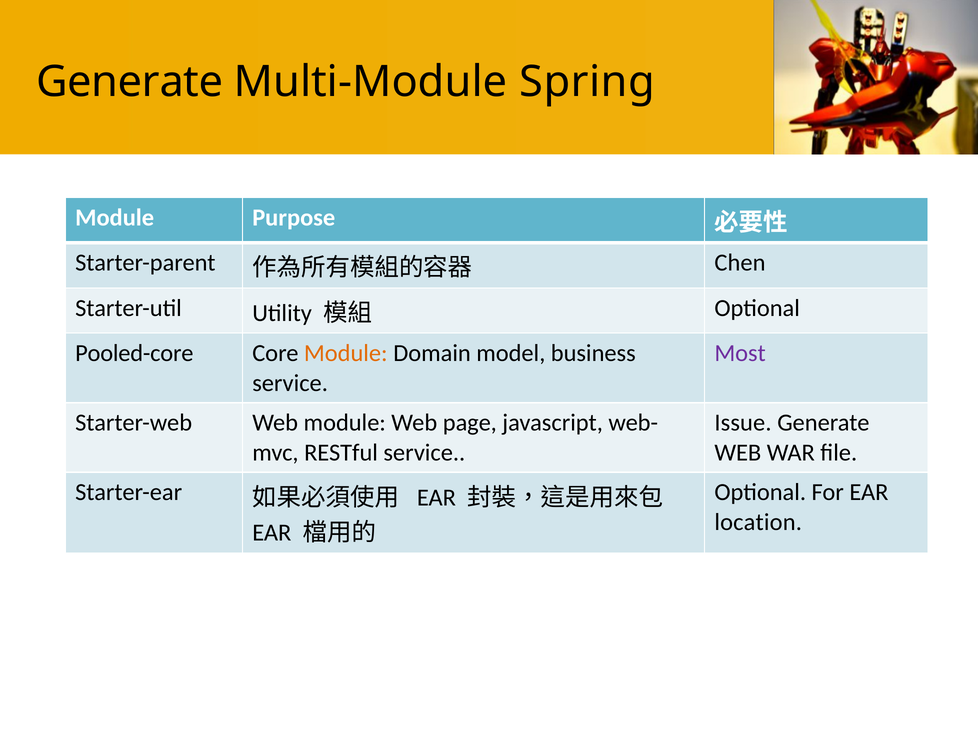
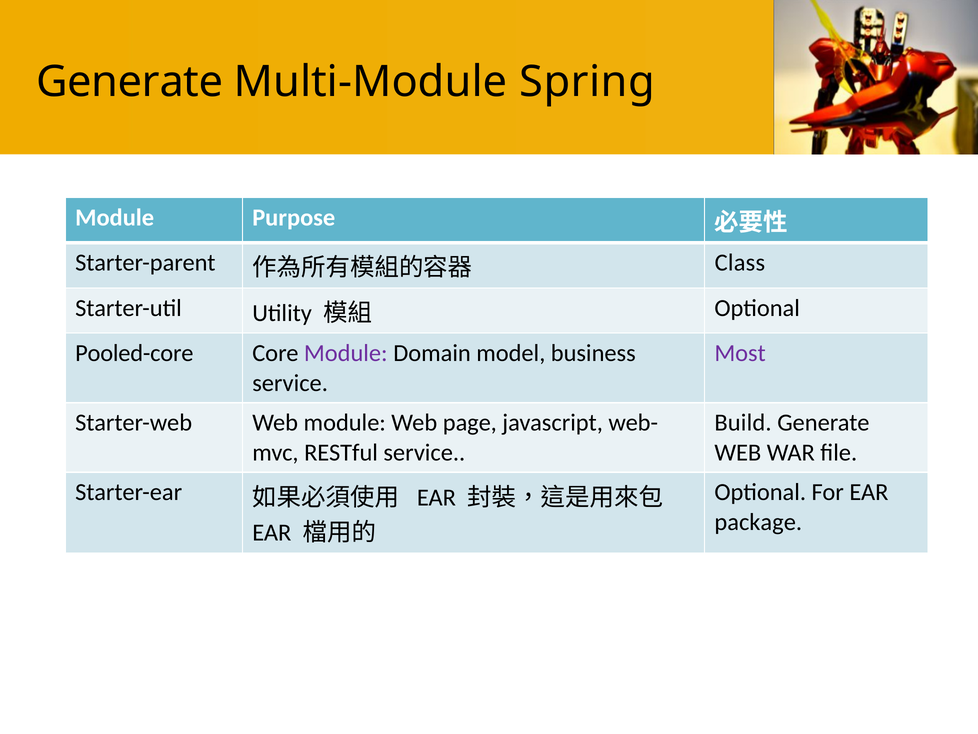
Chen: Chen -> Class (740, 263)
Module colour: orange -> purple (346, 353)
Issue: Issue -> Build (743, 423)
location: location -> package (758, 522)
